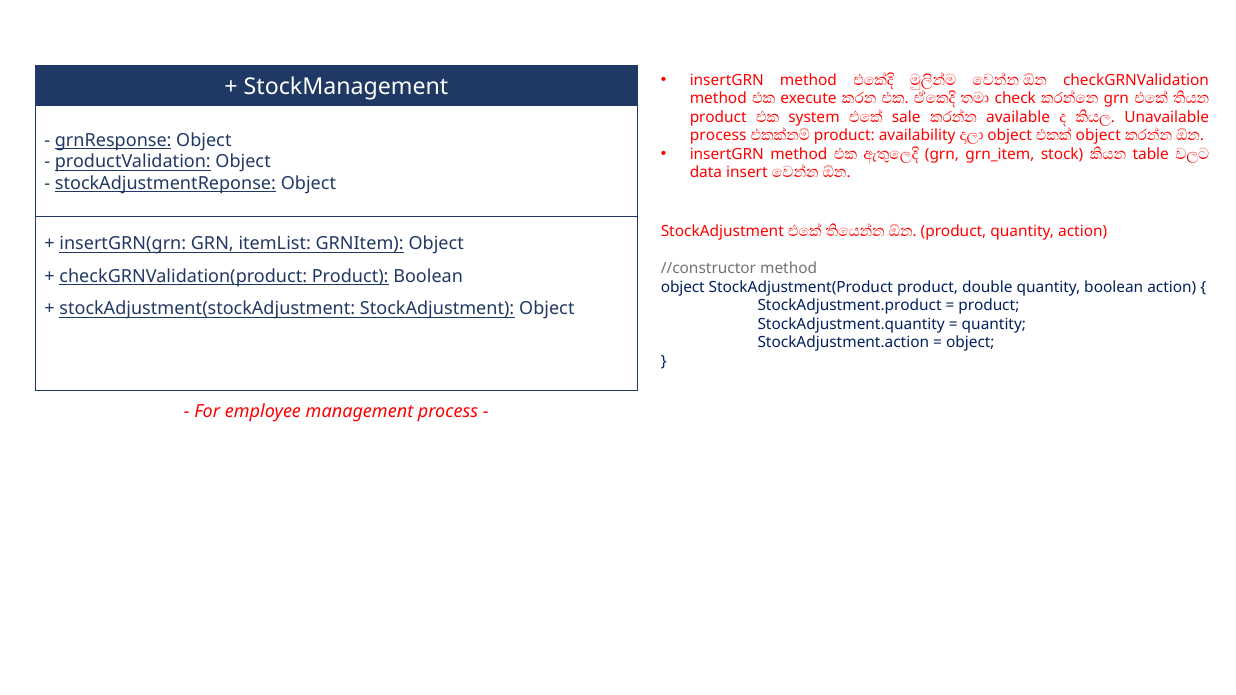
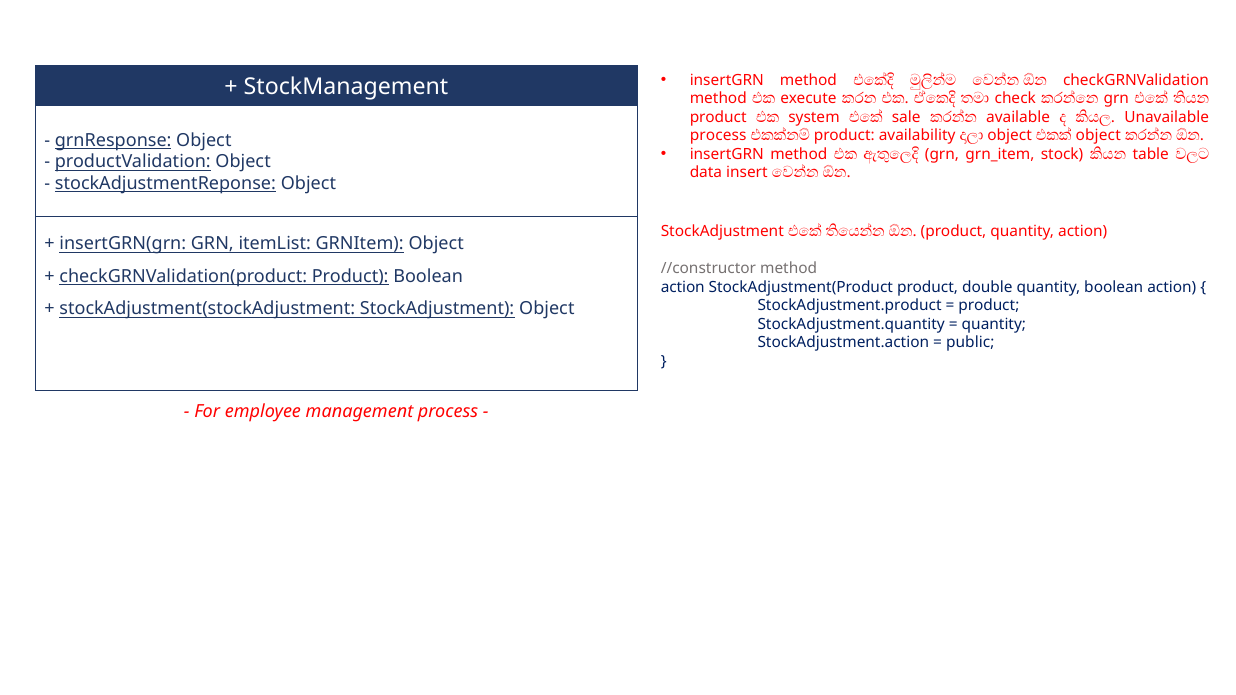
object: object -> action (683, 287)
object: object -> public (970, 343)
